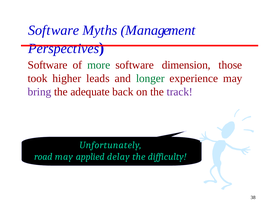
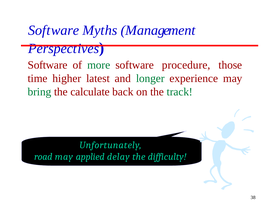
dimension: dimension -> procedure (186, 65)
took: took -> time (38, 78)
leads: leads -> latest (98, 78)
bring colour: purple -> green (39, 92)
adequate: adequate -> calculate (90, 92)
track colour: purple -> green (180, 92)
